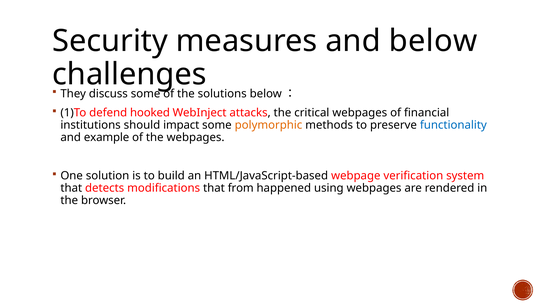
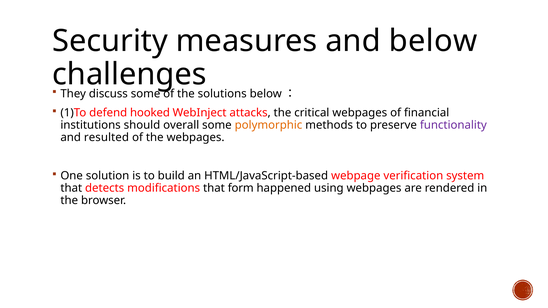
impact: impact -> overall (181, 125)
functionality colour: blue -> purple (453, 125)
example: example -> resulted (106, 138)
from: from -> form (241, 188)
